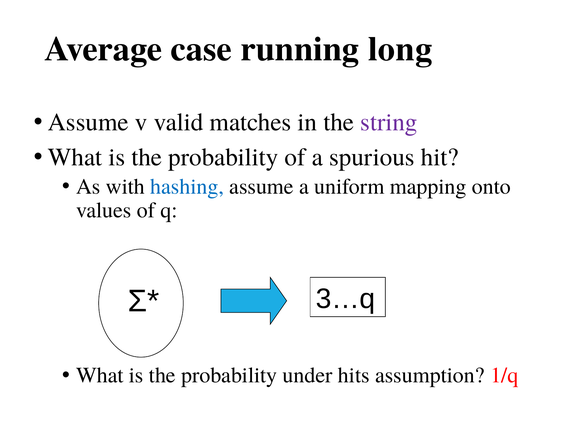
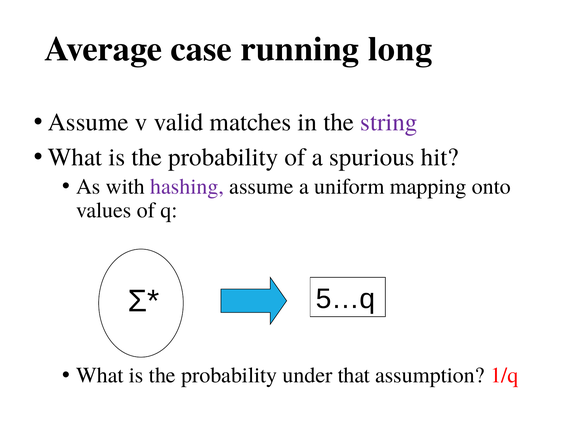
hashing colour: blue -> purple (187, 186)
3…q: 3…q -> 5…q (346, 299)
hits: hits -> that (354, 375)
